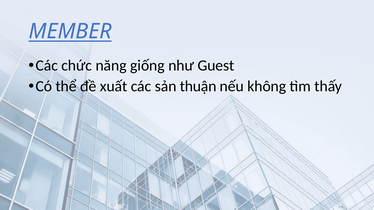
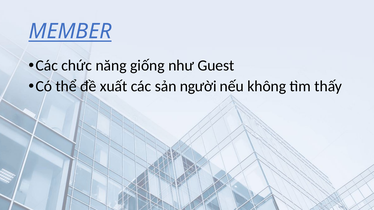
thuận: thuận -> người (198, 86)
